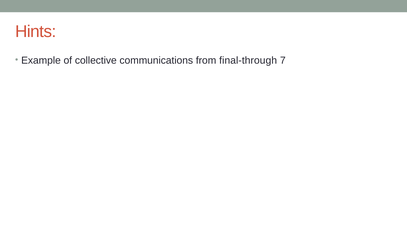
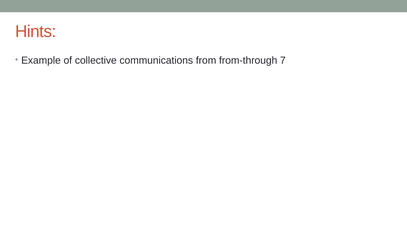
final-through: final-through -> from-through (248, 60)
